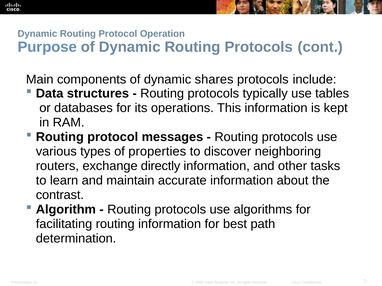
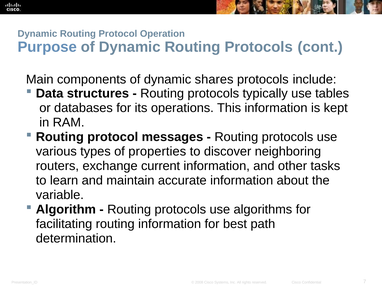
directly: directly -> current (161, 166)
contrast: contrast -> variable (60, 195)
